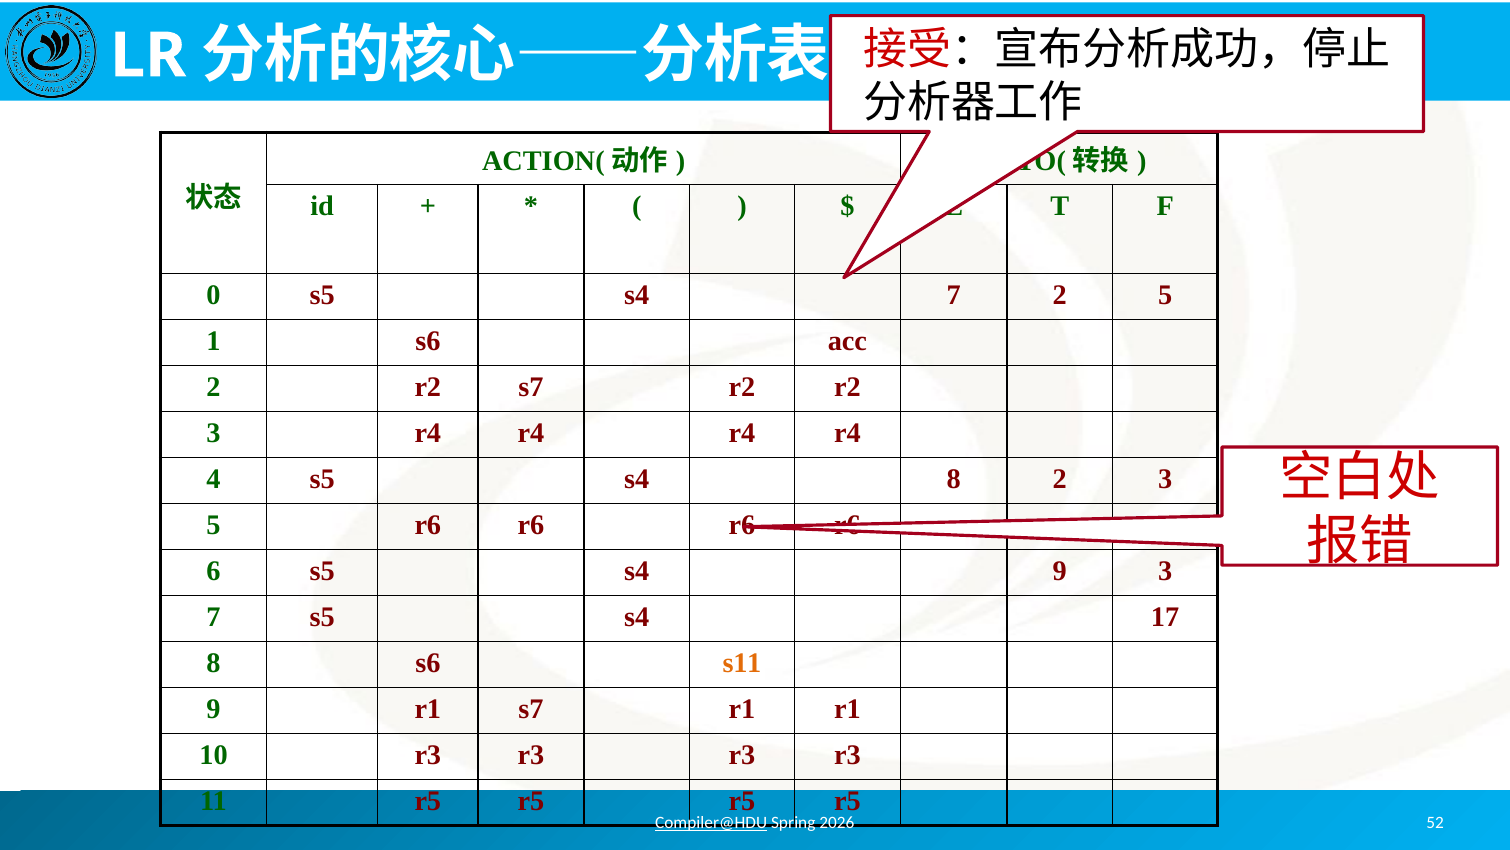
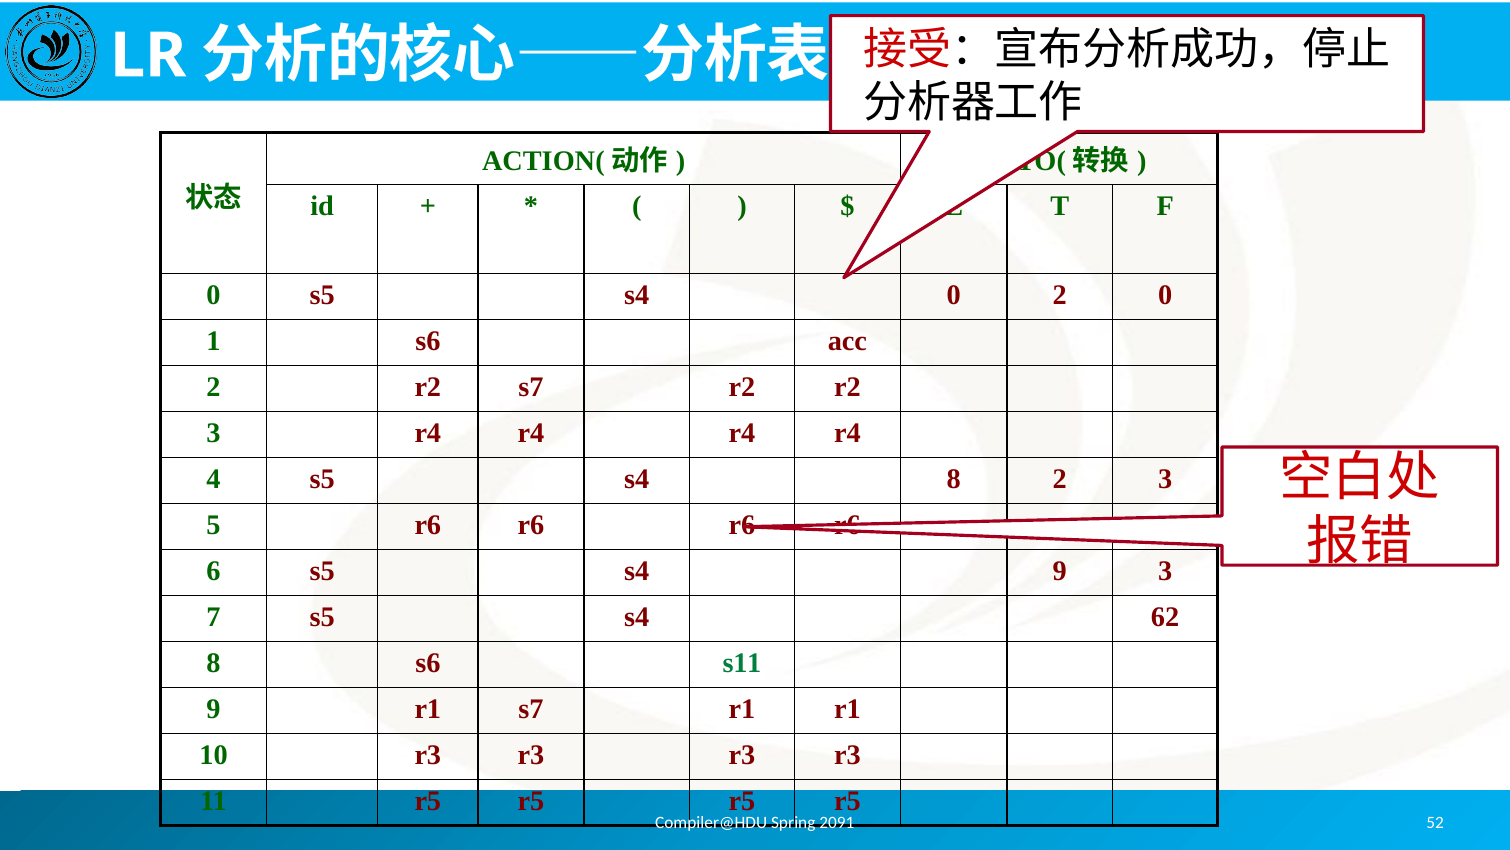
s4 7: 7 -> 0 (954, 295)
2 5: 5 -> 0 (1165, 295)
17: 17 -> 62 (1165, 617)
s11 colour: orange -> green (742, 663)
Compiler@HDU underline: present -> none (711, 822)
2026: 2026 -> 2091 (837, 822)
